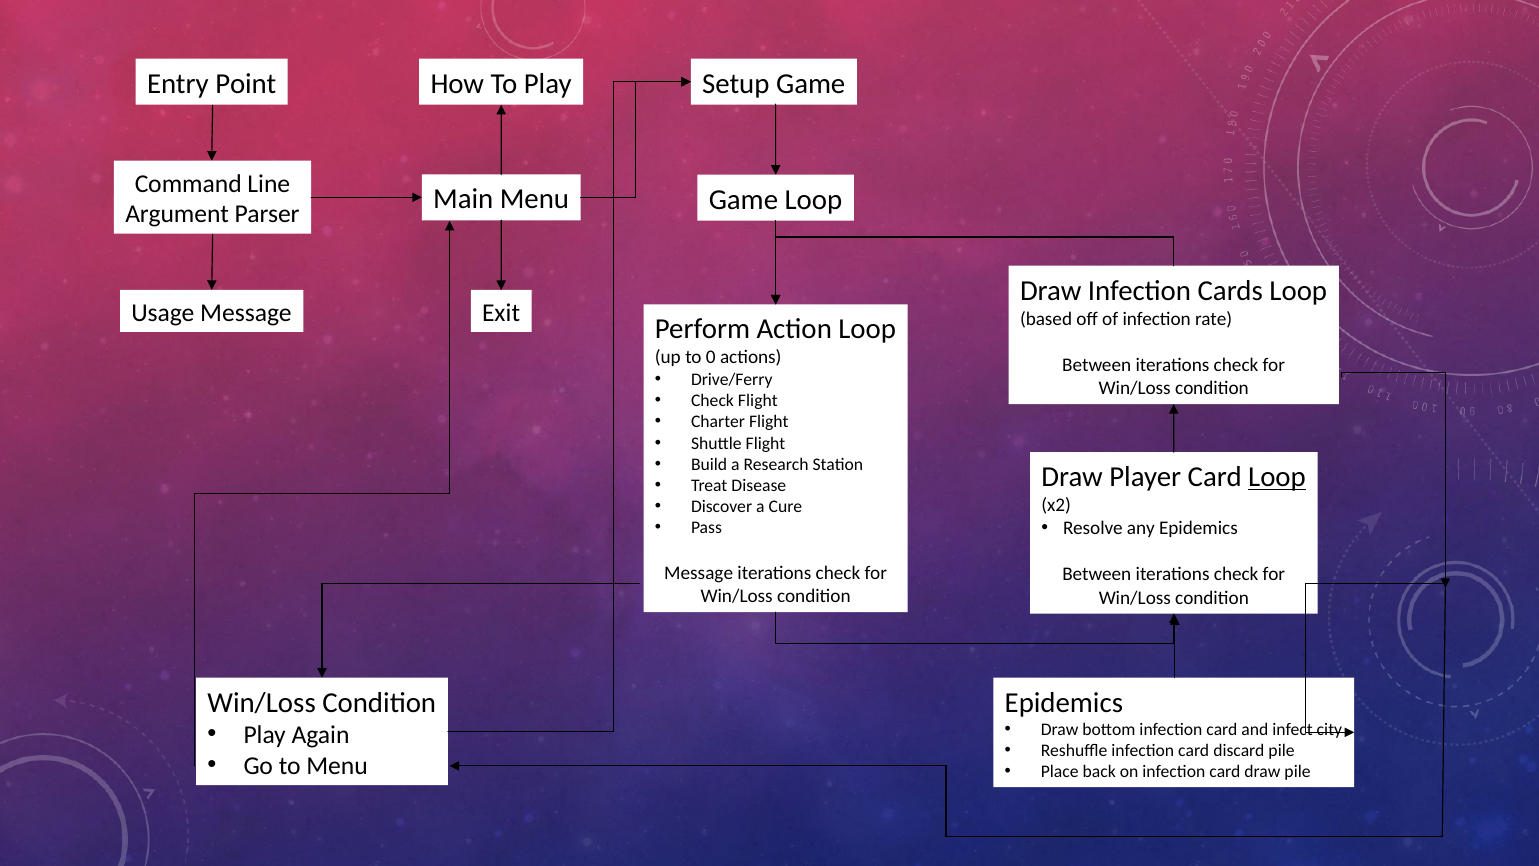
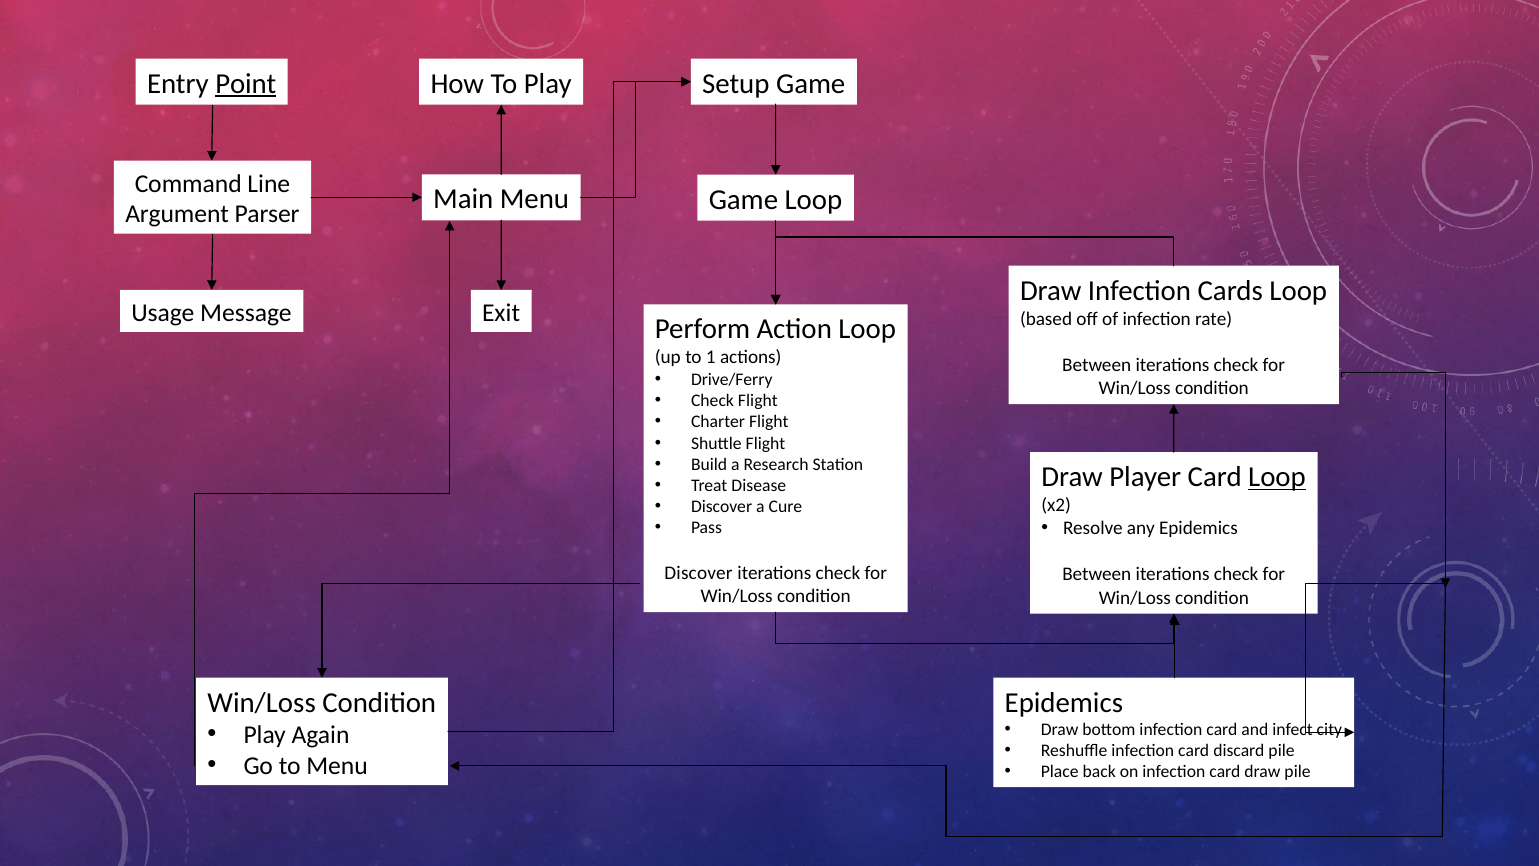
Point underline: none -> present (246, 84)
0: 0 -> 1 (711, 358)
Message: Message -> Discover (699, 573)
